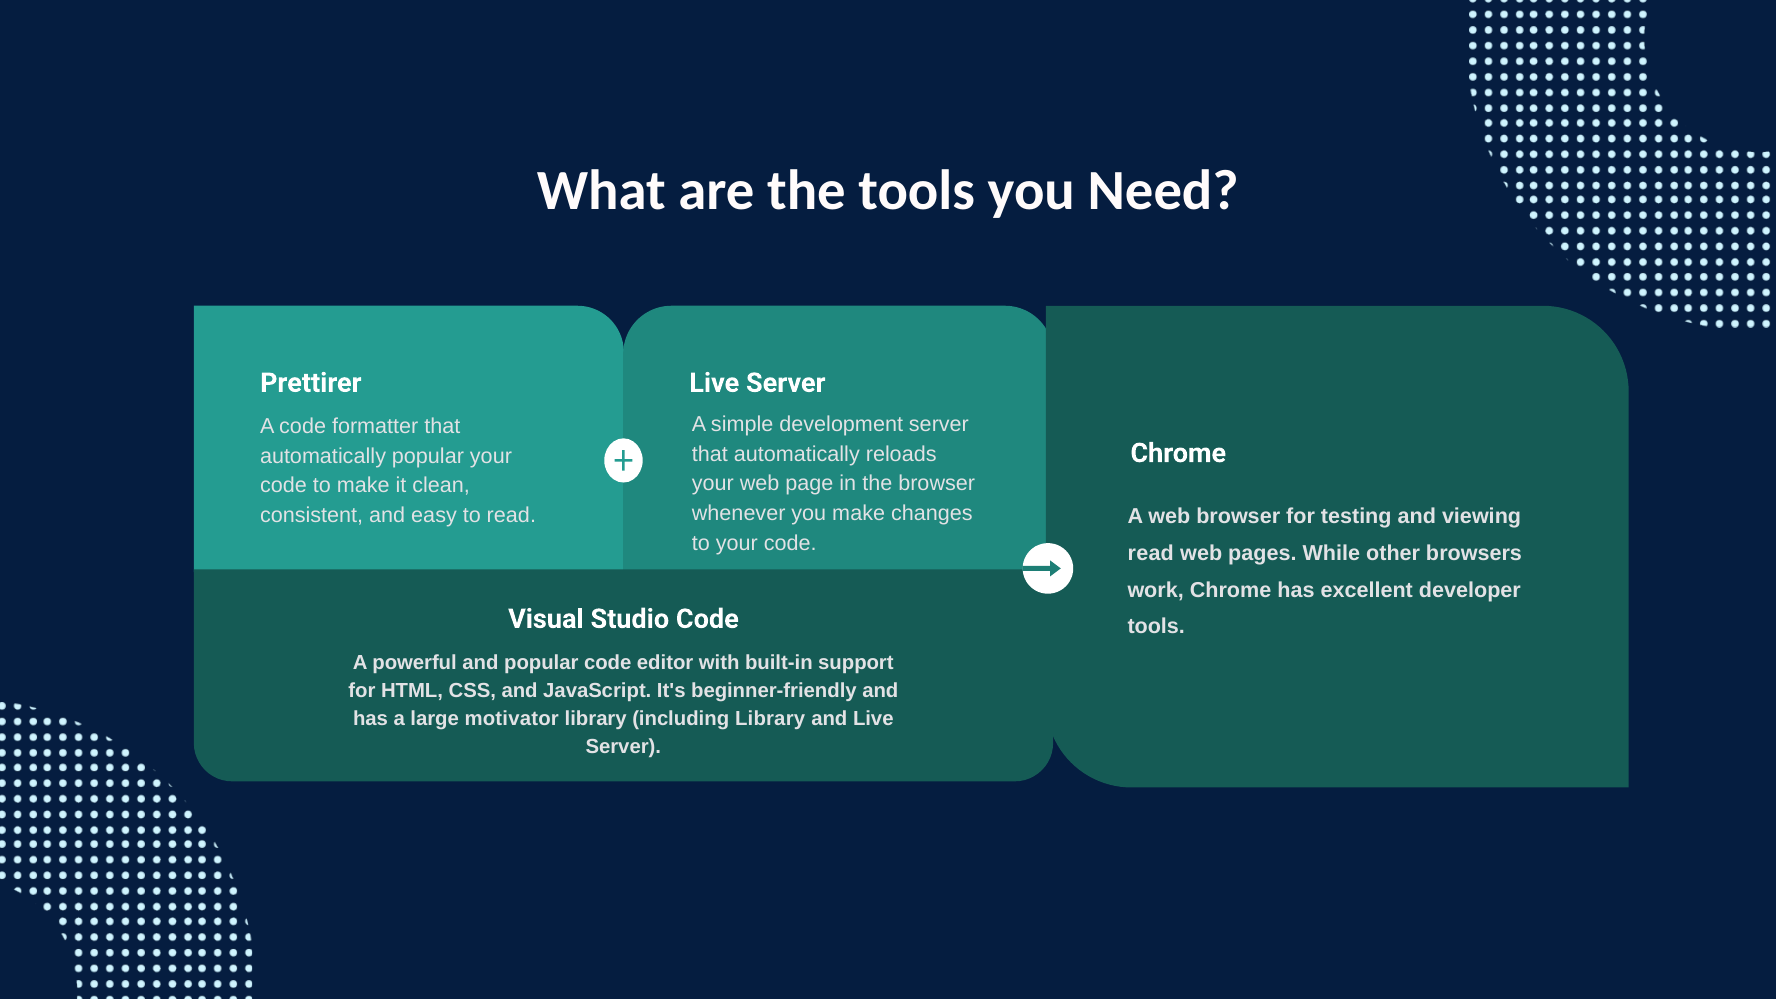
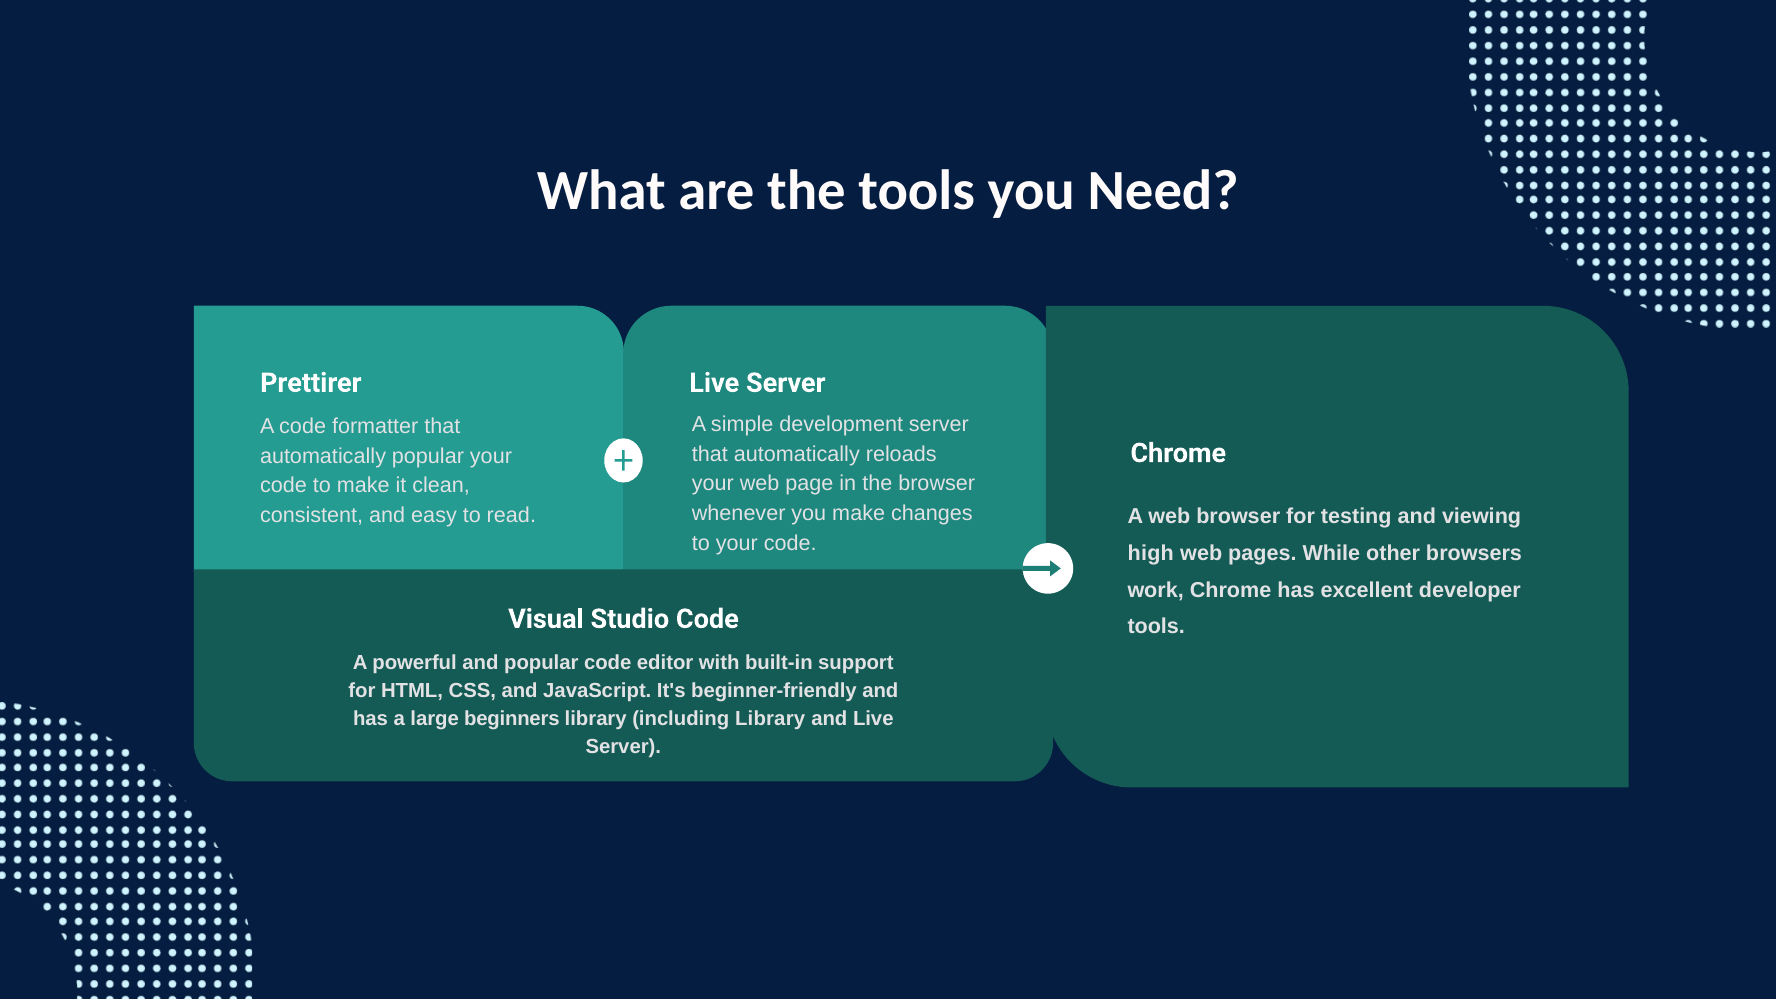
read: read -> high (1151, 553)
motivator: motivator -> beginners (512, 719)
